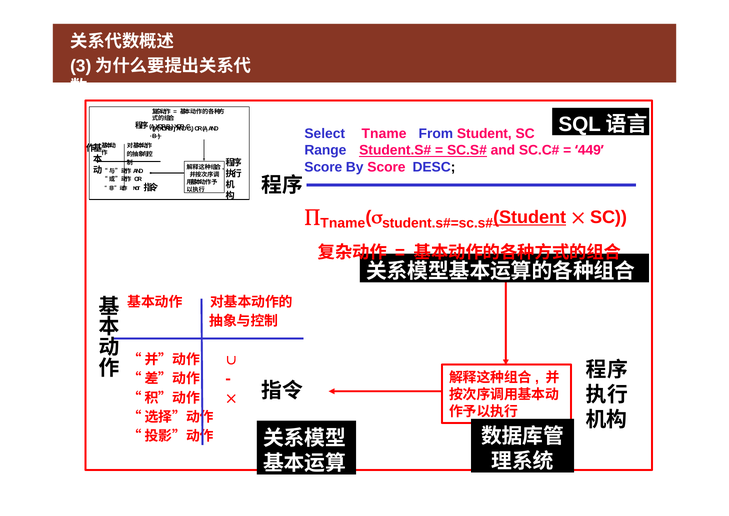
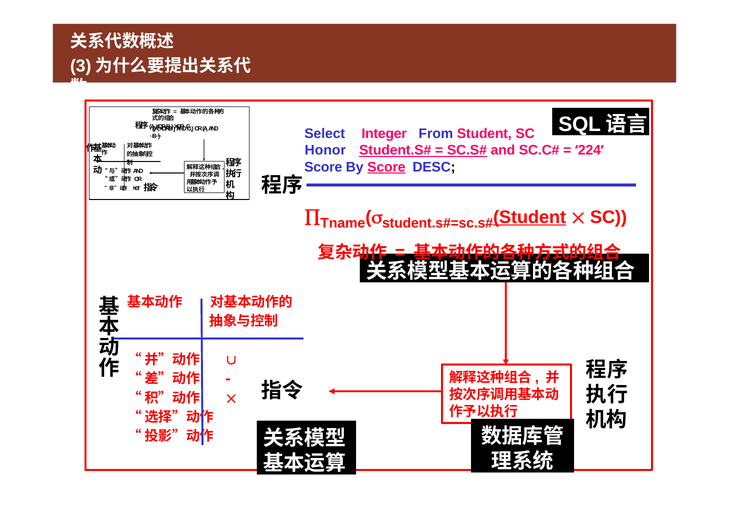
Select Tname: Tname -> Integer (384, 134)
Range: Range -> Honor (325, 150)
449: 449 -> 224 (589, 150)
Score underline: none -> present (386, 167)
